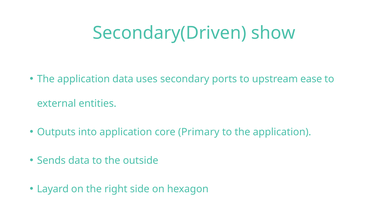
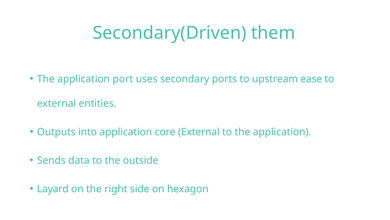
show: show -> them (273, 33)
application data: data -> port (123, 79)
core Primary: Primary -> External (199, 132)
